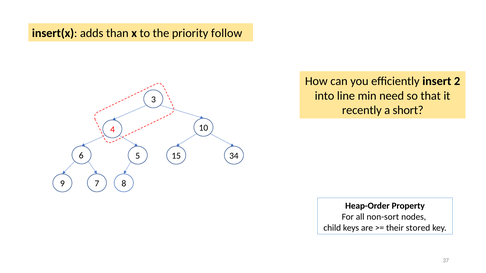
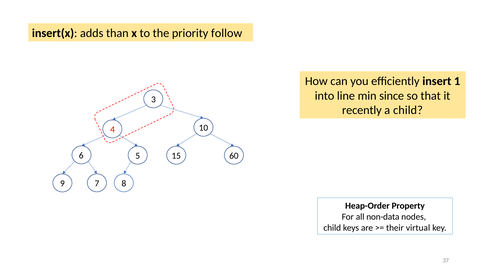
2: 2 -> 1 (457, 81)
need: need -> since (392, 96)
a short: short -> child (408, 110)
34: 34 -> 60 (234, 156)
non-sort: non-sort -> non-data (383, 217)
stored: stored -> virtual (418, 228)
